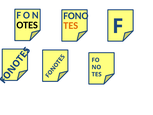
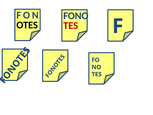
TES colour: orange -> red (71, 26)
